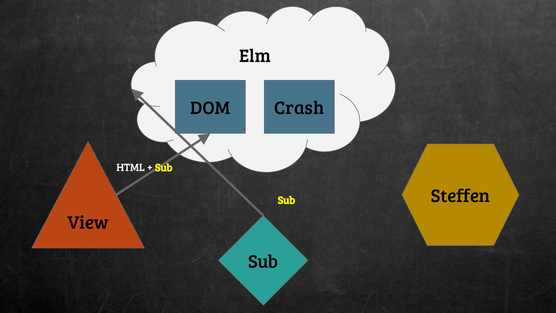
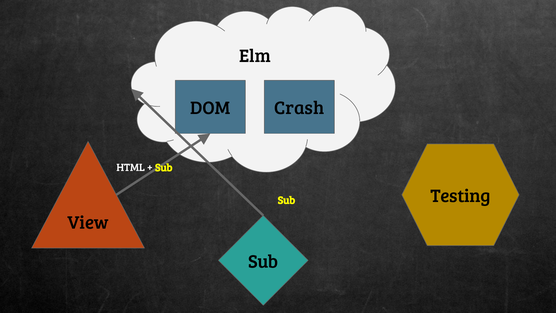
Steffen: Steffen -> Testing (461, 196)
